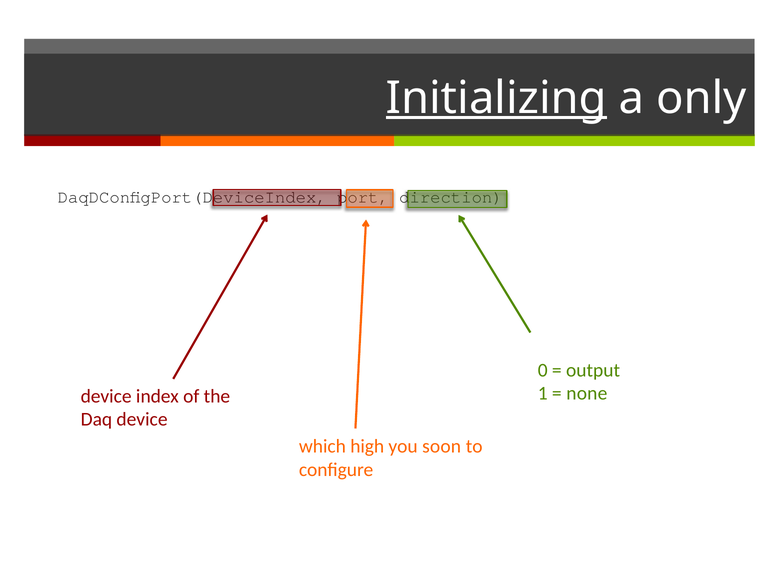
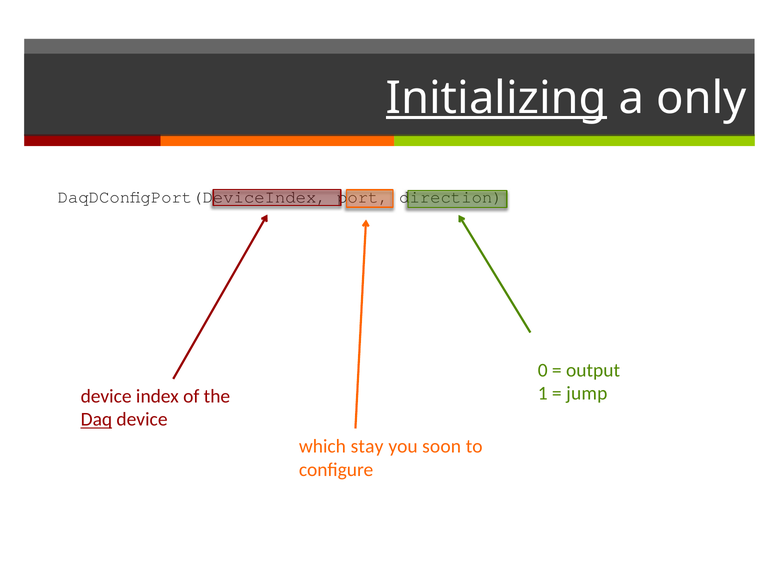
none: none -> jump (587, 394)
Daq underline: none -> present (96, 420)
high: high -> stay (367, 447)
